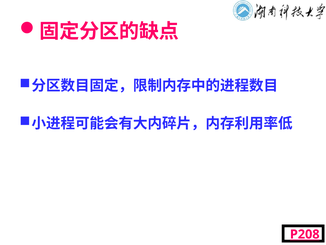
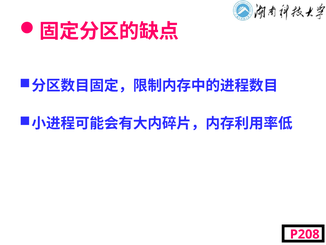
P208 underline: present -> none (305, 234)
